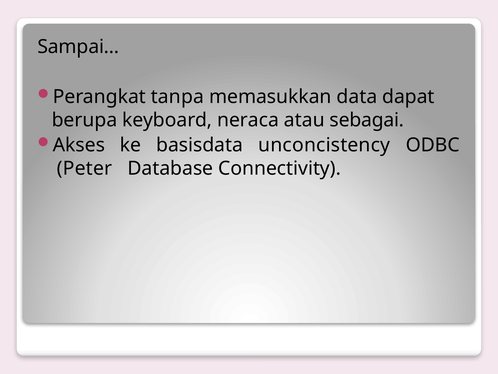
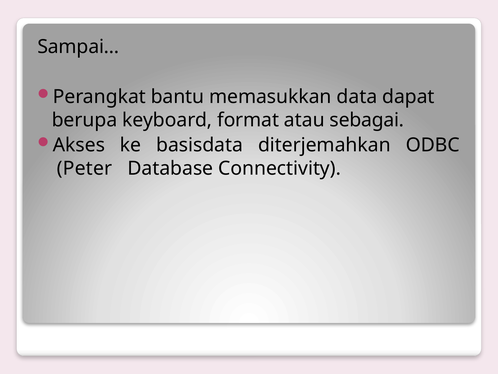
tanpa: tanpa -> bantu (178, 97)
neraca: neraca -> format (248, 120)
unconcistency: unconcistency -> diterjemahkan (324, 145)
